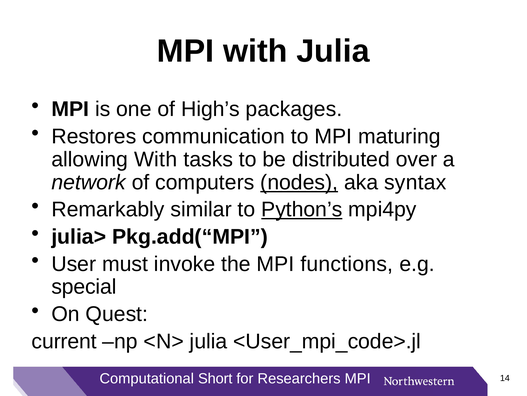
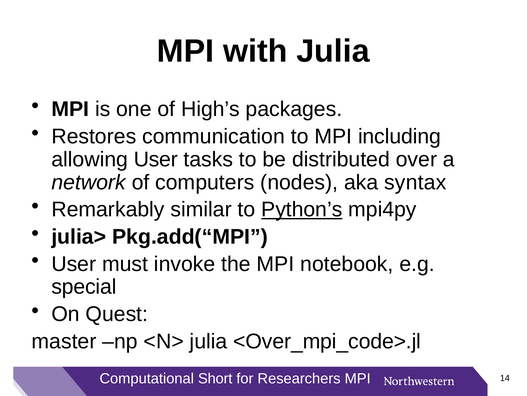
maturing: maturing -> including (399, 136)
allowing With: With -> User (156, 159)
nodes underline: present -> none (299, 182)
functions: functions -> notebook (347, 263)
current: current -> master (64, 341)
<User_mpi_code>.jl: <User_mpi_code>.jl -> <Over_mpi_code>.jl (327, 341)
